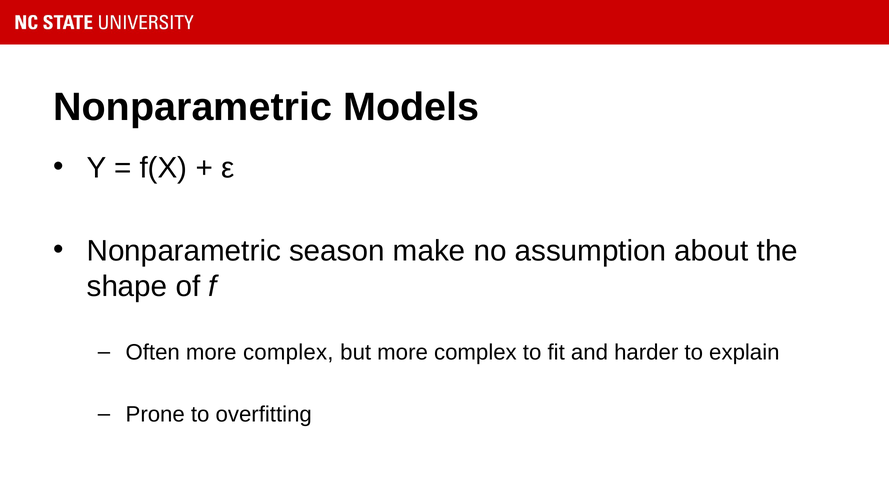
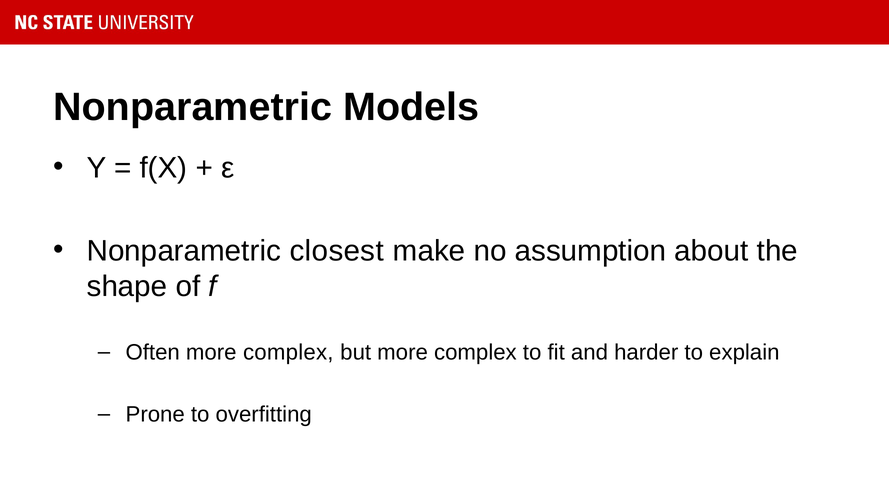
season: season -> closest (337, 251)
